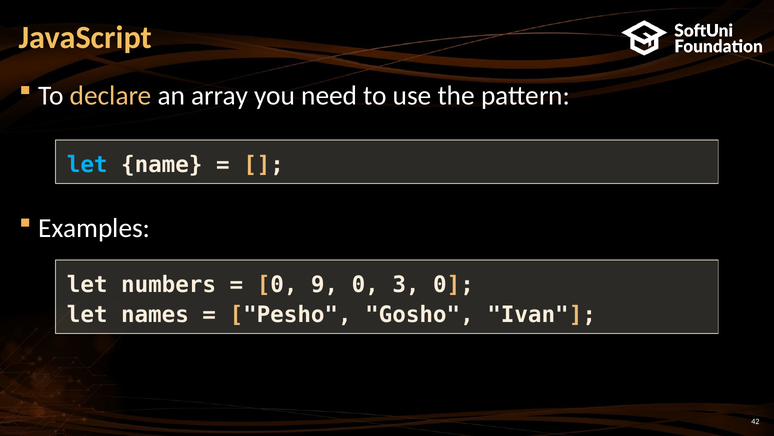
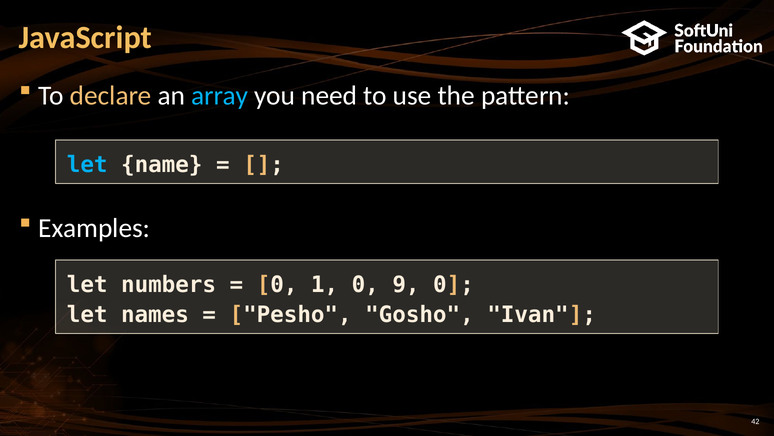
array colour: white -> light blue (220, 95)
9: 9 -> 1 (325, 284)
3: 3 -> 9 (406, 284)
